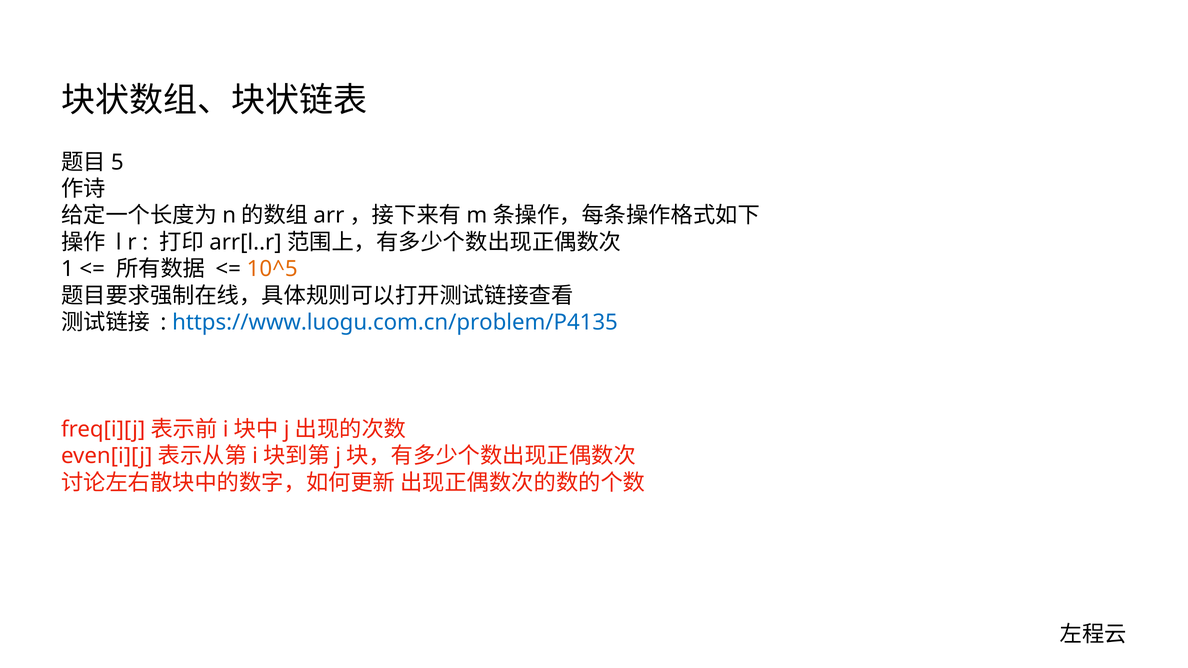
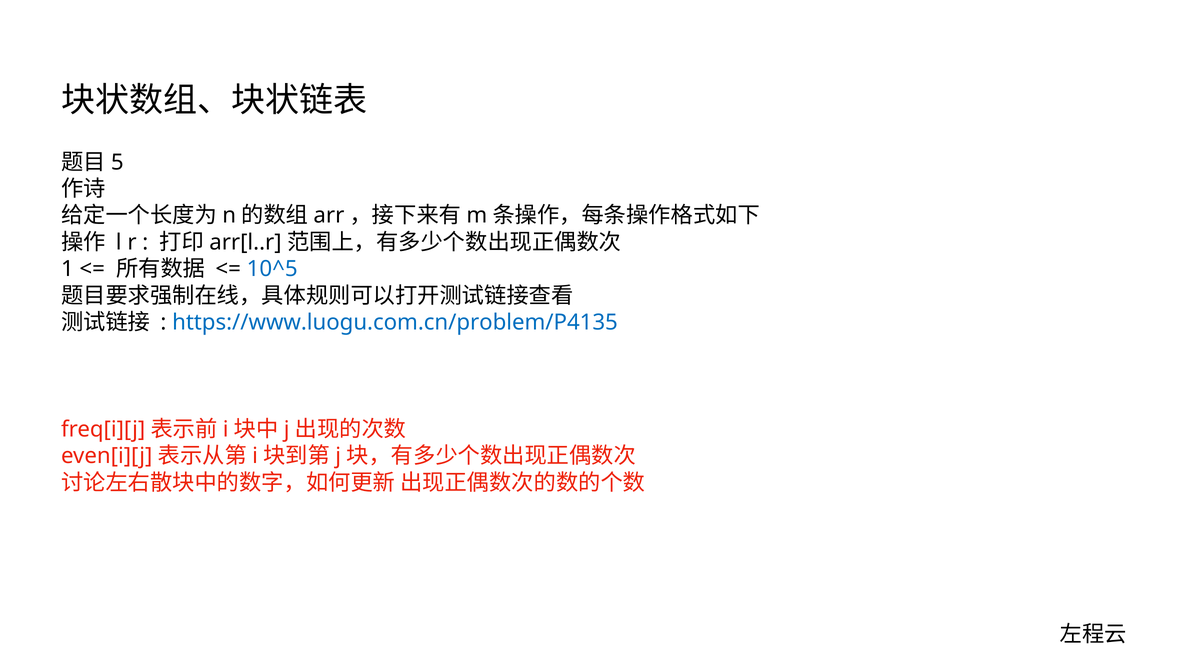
10^5 colour: orange -> blue (272, 269)
